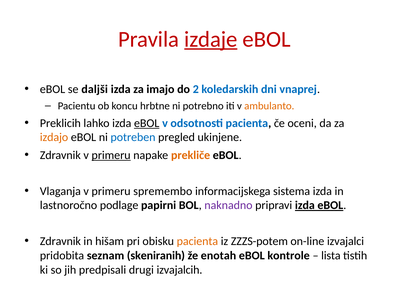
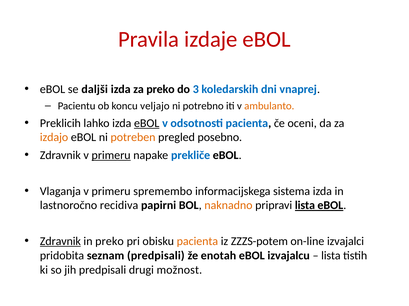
izdaje underline: present -> none (211, 39)
za imajo: imajo -> preko (160, 89)
2: 2 -> 3 (196, 89)
hrbtne: hrbtne -> veljajo (155, 106)
potreben colour: blue -> orange (133, 138)
ukinjene: ukinjene -> posebno (220, 138)
prekliče colour: orange -> blue (191, 156)
podlage: podlage -> recidiva (119, 206)
naknadno colour: purple -> orange (228, 206)
pripravi izda: izda -> lista (305, 206)
Zdravnik underline: none -> present (60, 242)
in hišam: hišam -> preko (110, 242)
seznam skeniranih: skeniranih -> predpisali (156, 256)
kontrole: kontrole -> izvajalcu (289, 256)
izvajalcih: izvajalcih -> možnost (179, 270)
